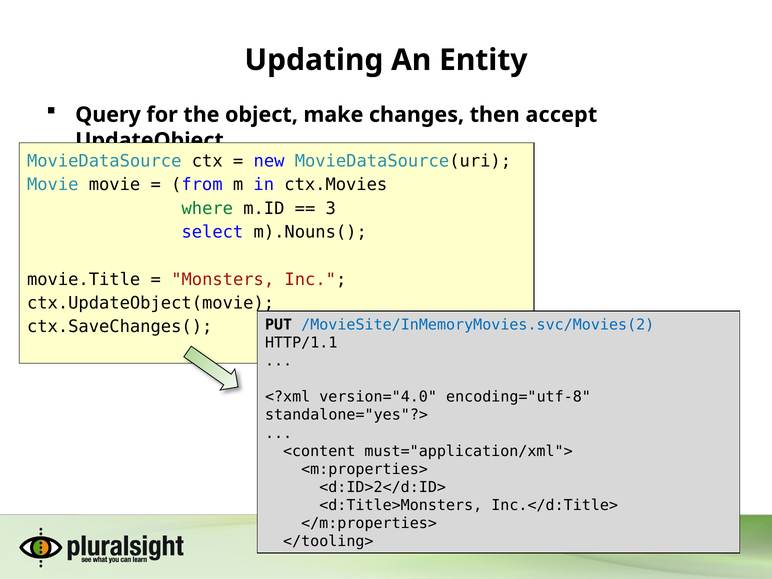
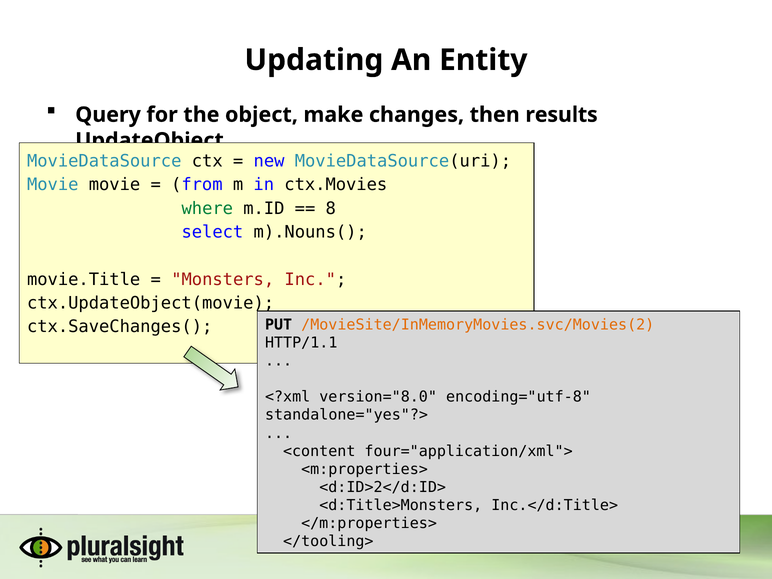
accept: accept -> results (562, 115)
3: 3 -> 8 (331, 208)
/MovieSite/InMemoryMovies.svc/Movies(2 colour: blue -> orange (478, 325)
version="4.0: version="4.0 -> version="8.0 (378, 397)
must="application/xml">: must="application/xml"> -> four="application/xml"> (469, 451)
